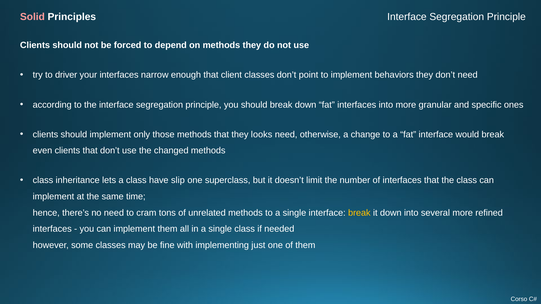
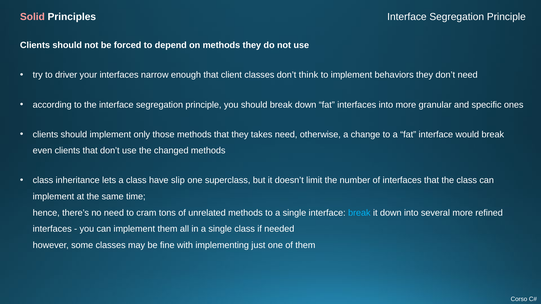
point: point -> think (308, 75)
looks: looks -> takes (262, 135)
break colour: yellow -> light blue (359, 213)
